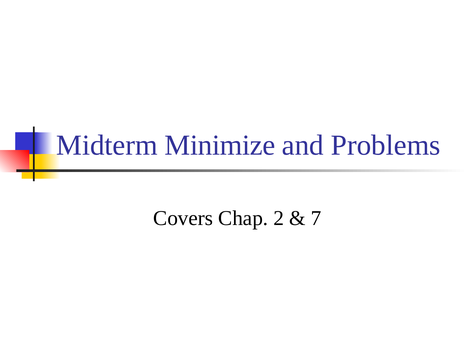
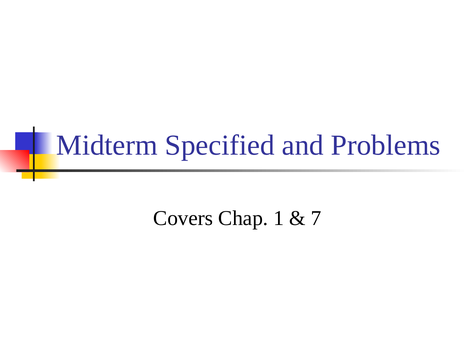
Minimize: Minimize -> Specified (220, 145)
2: 2 -> 1 (279, 218)
